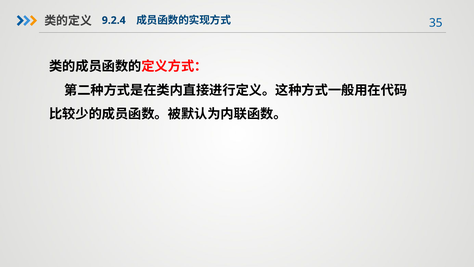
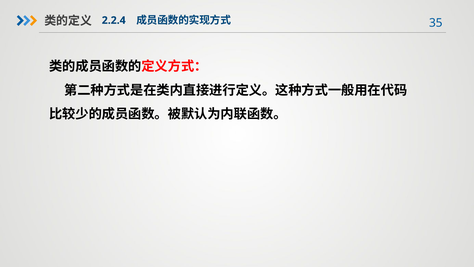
9.2.4: 9.2.4 -> 2.2.4 (114, 20)
